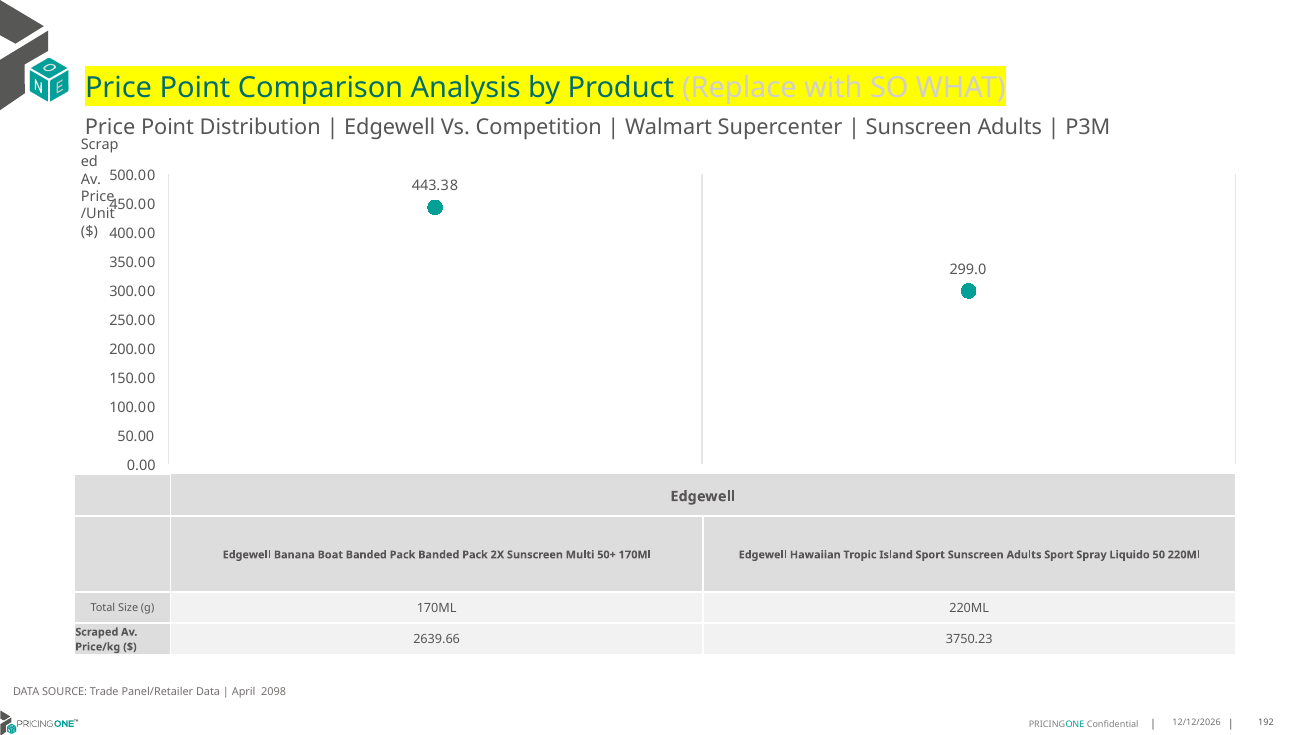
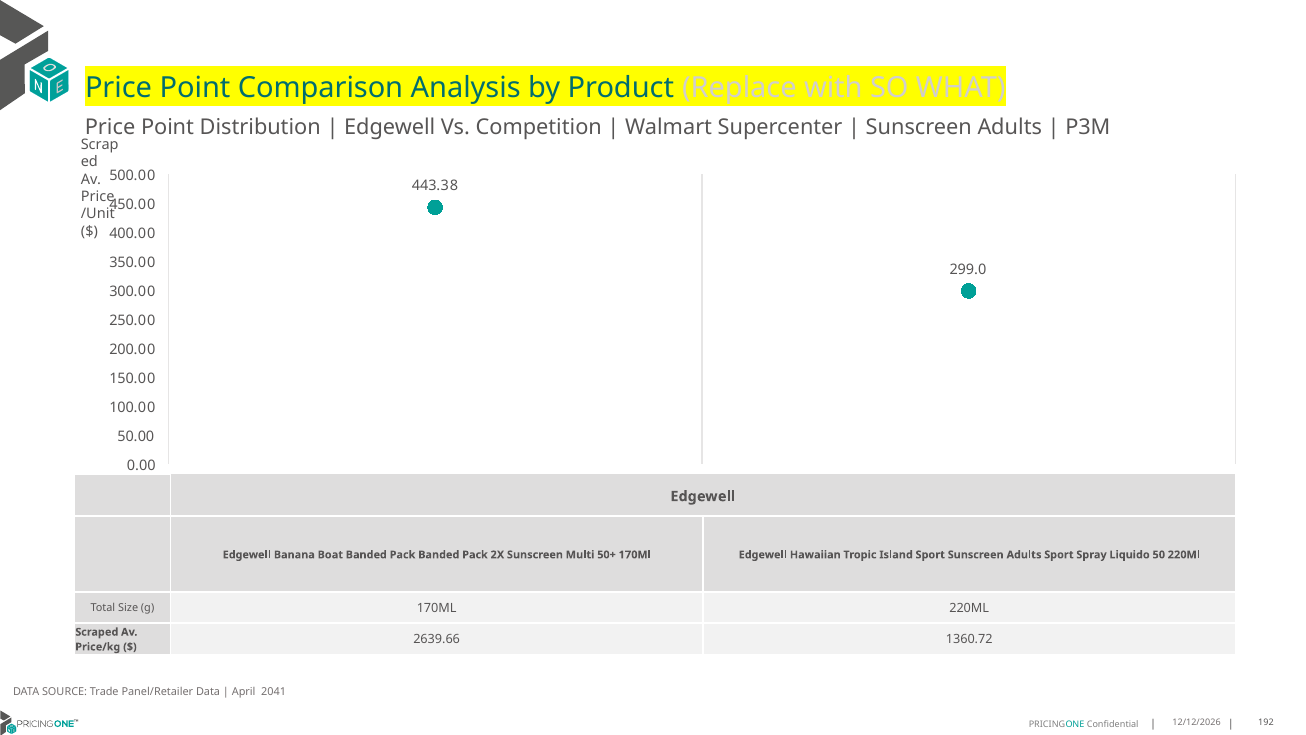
3750.23: 3750.23 -> 1360.72 (969, 639)
2098: 2098 -> 2041 (274, 692)
